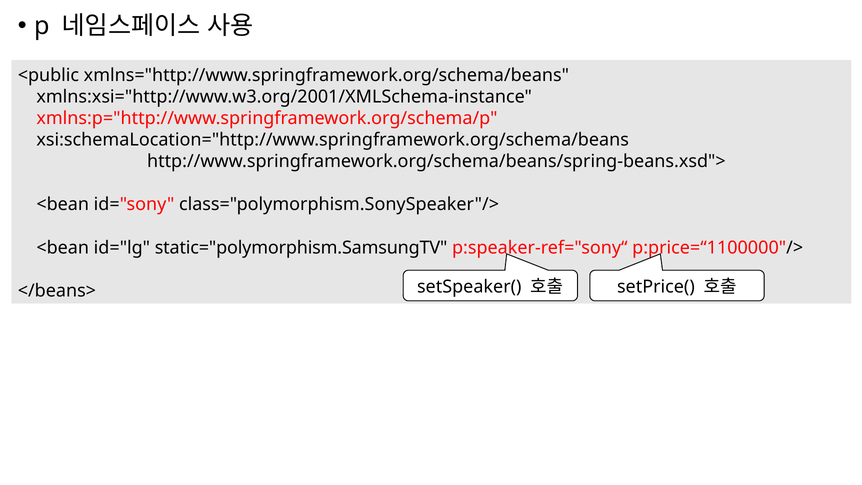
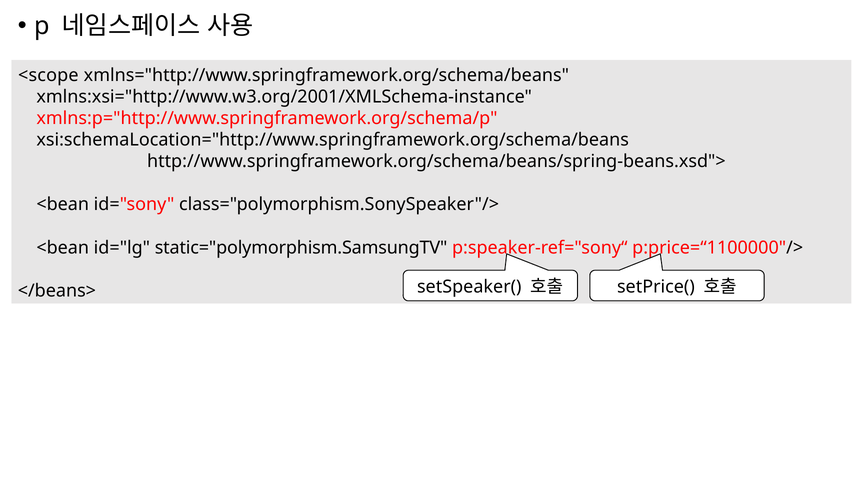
<public: <public -> <scope (48, 75)
